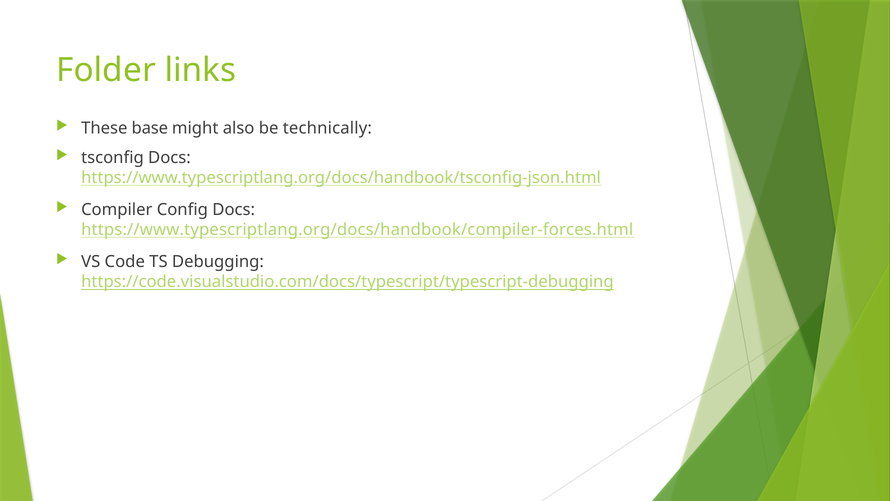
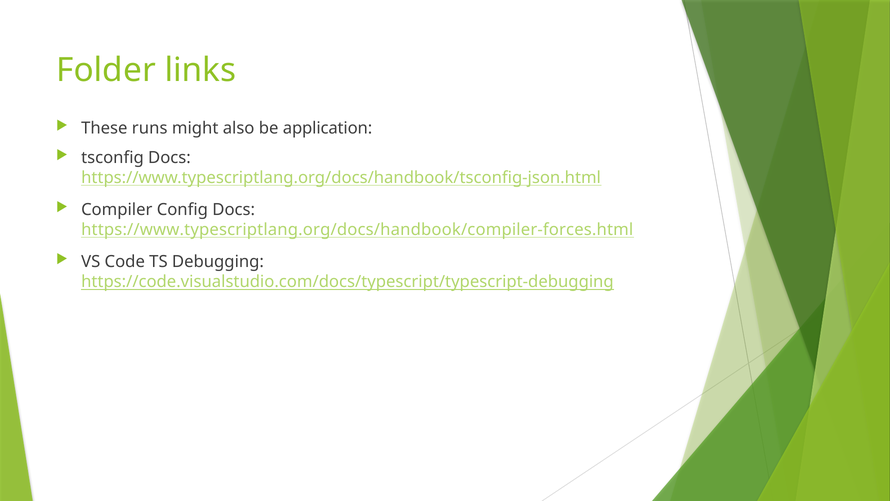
base: base -> runs (150, 128)
technically: technically -> application (328, 128)
